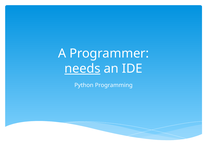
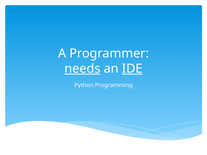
IDE underline: none -> present (132, 69)
